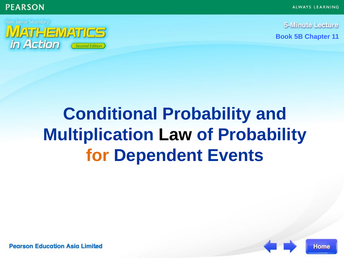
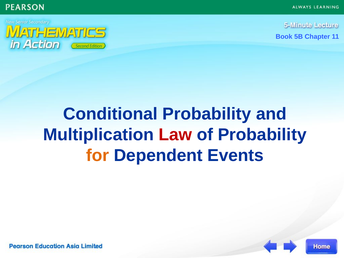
Law colour: black -> red (175, 135)
